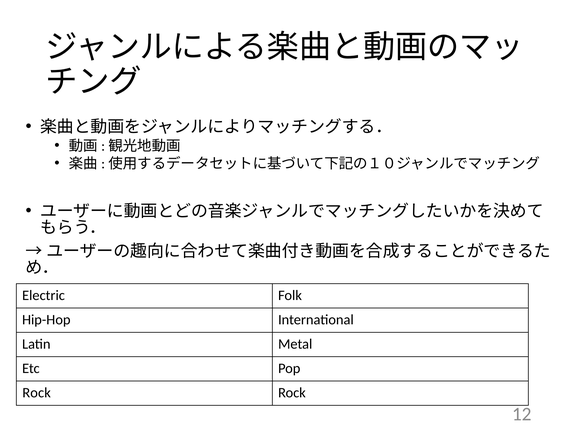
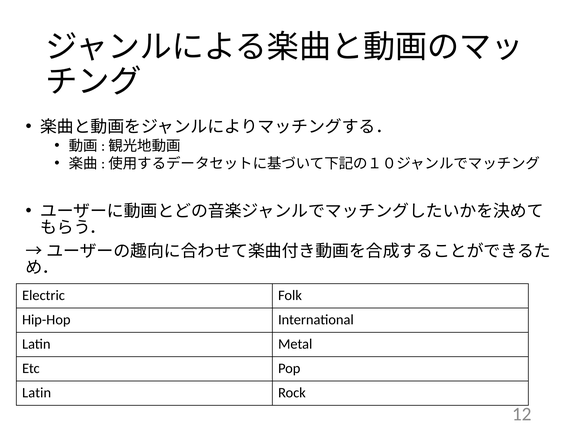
Rock: Rock -> Latin (37, 393)
